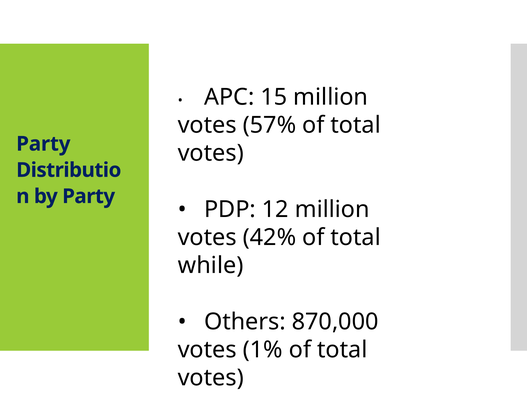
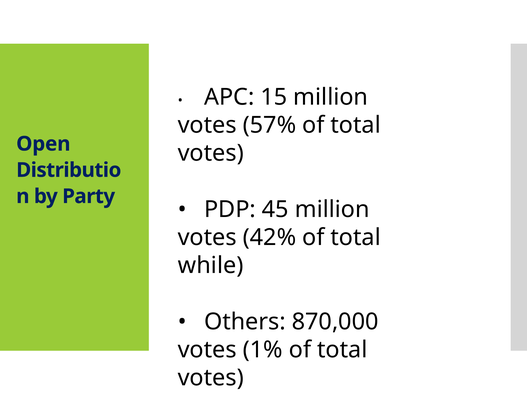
Party: Party -> Open (43, 144)
12: 12 -> 45 (275, 209)
